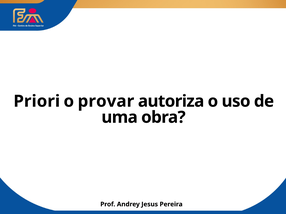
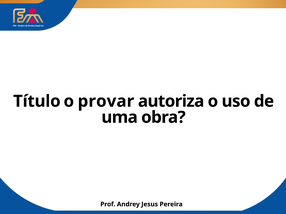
Priori: Priori -> Título (37, 101)
